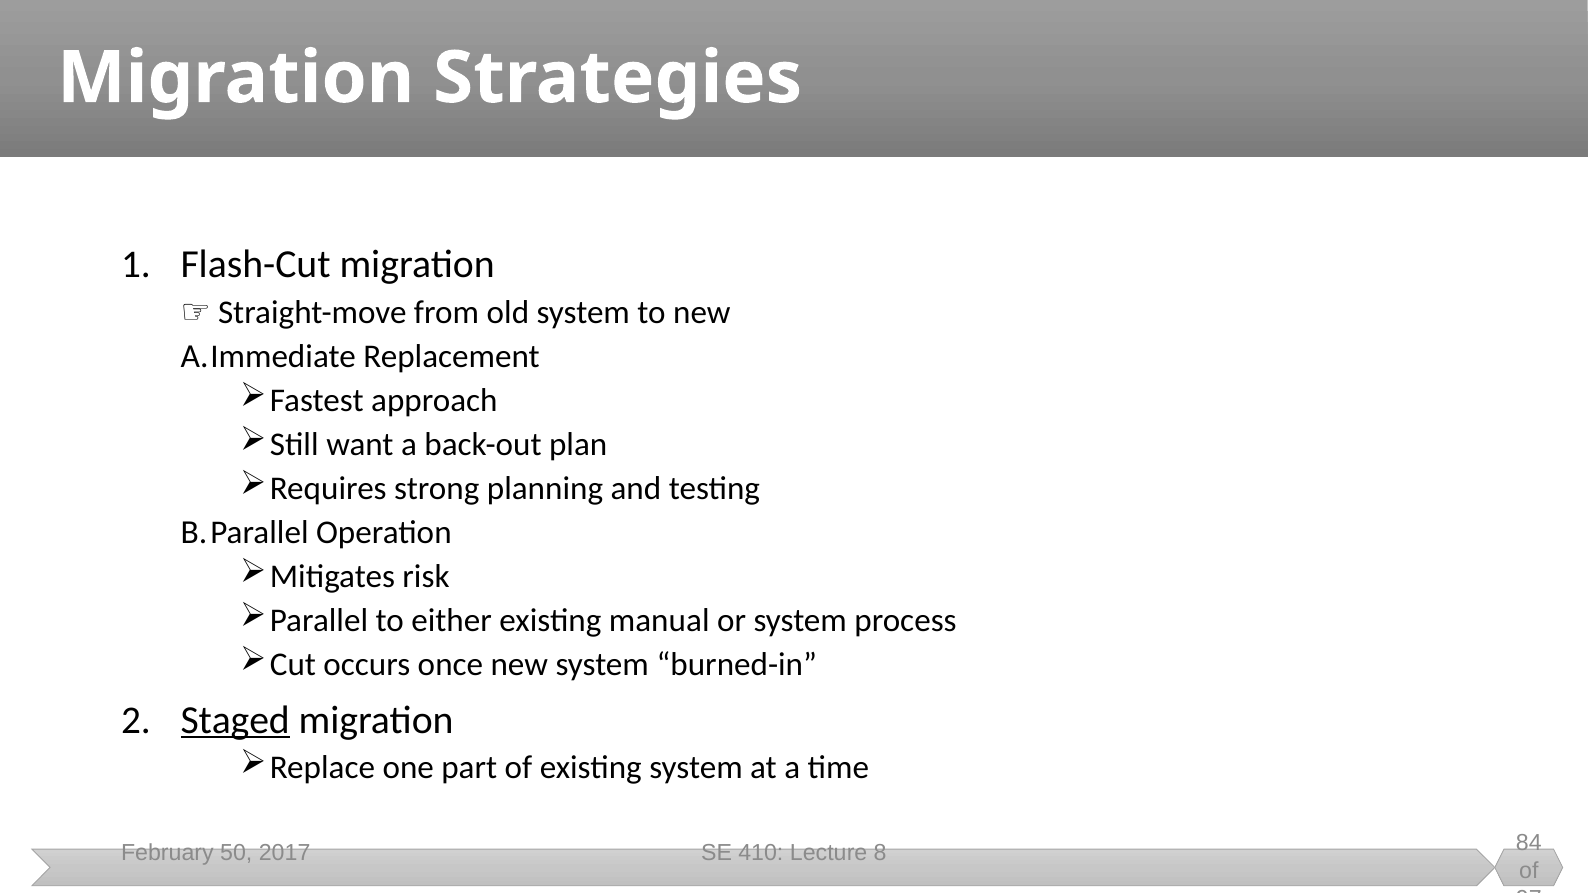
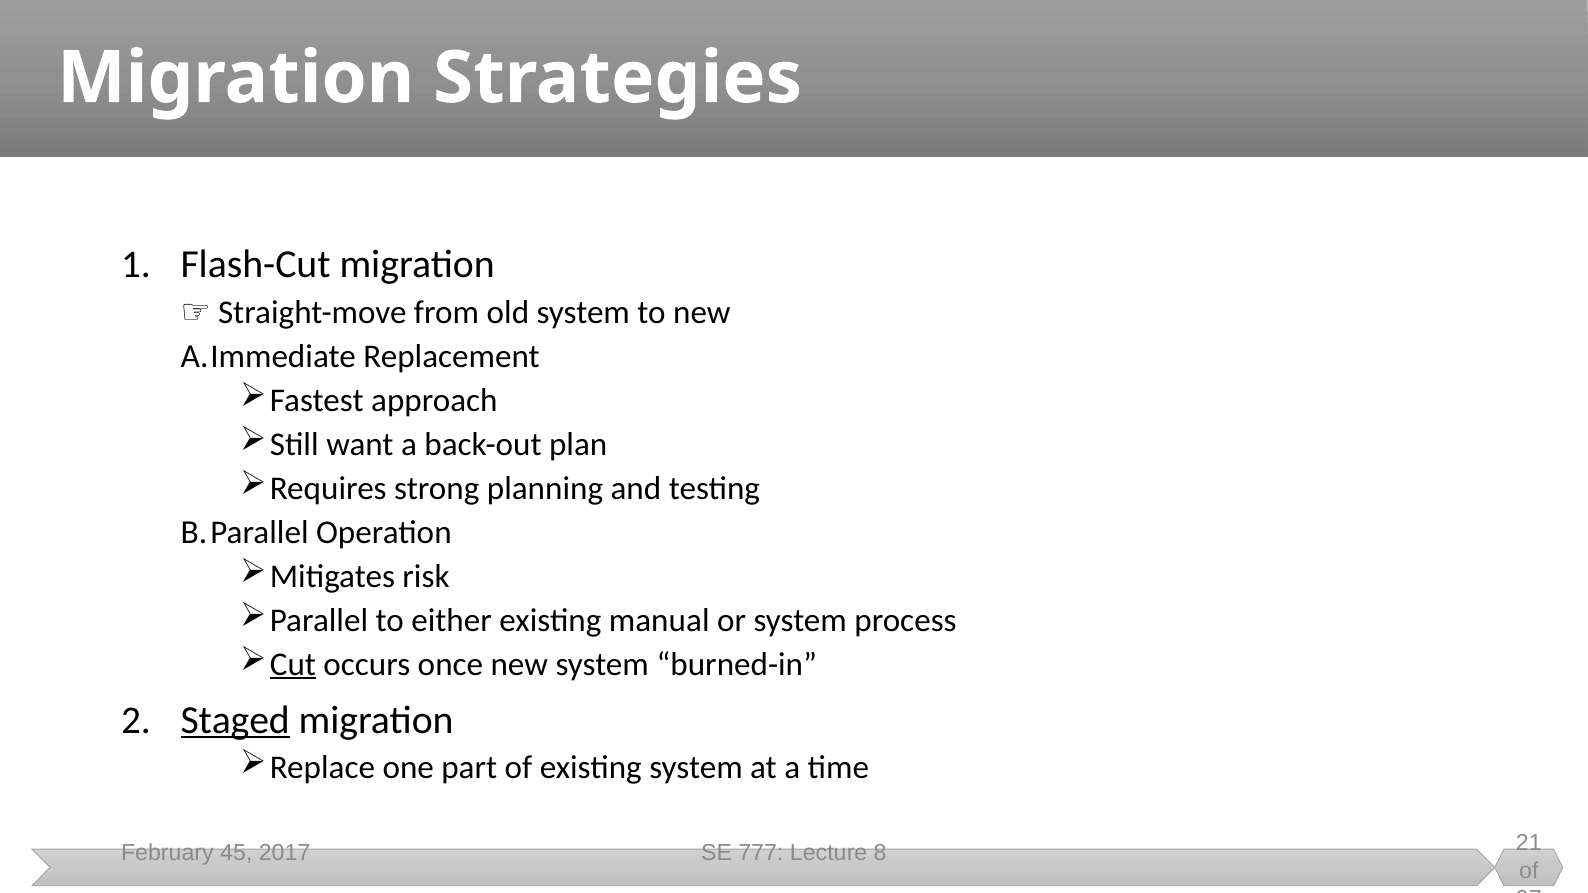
Cut underline: none -> present (293, 664)
50: 50 -> 45 (236, 853)
410: 410 -> 777 (761, 853)
84: 84 -> 21 (1529, 843)
